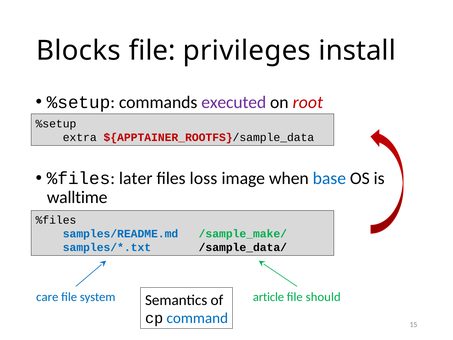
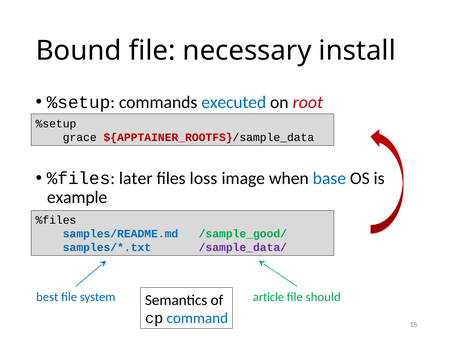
Blocks: Blocks -> Bound (79, 51)
privileges: privileges -> necessary (247, 51)
executed colour: purple -> blue (234, 102)
extra: extra -> grace (80, 137)
walltime: walltime -> example (77, 197)
/sample_make/: /sample_make/ -> /sample_good/ (243, 234)
/sample_data/ colour: black -> purple (243, 247)
care: care -> best (47, 297)
